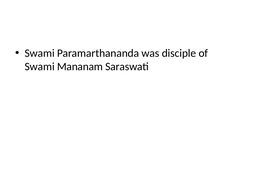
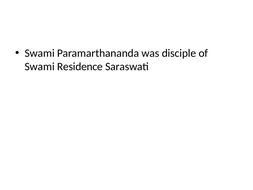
Mananam: Mananam -> Residence (80, 67)
